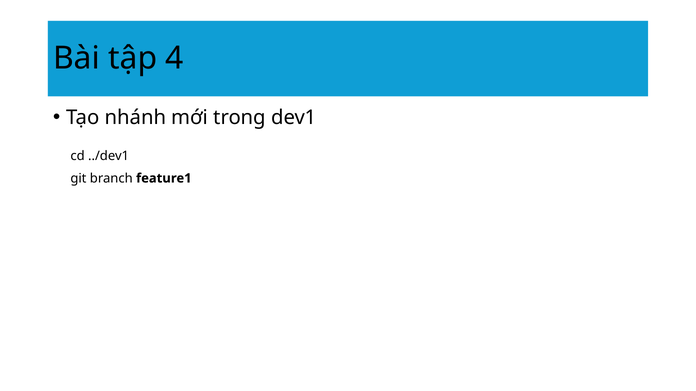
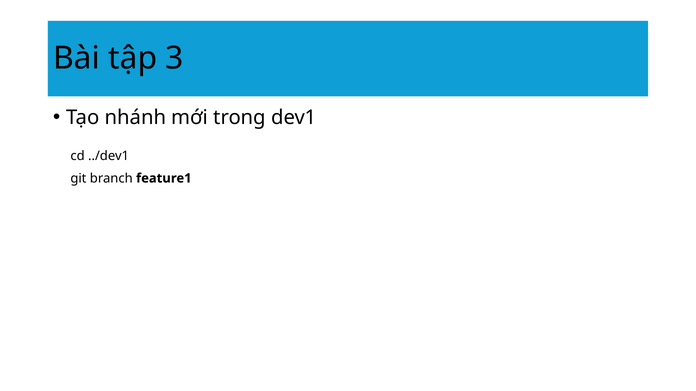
4: 4 -> 3 (175, 58)
